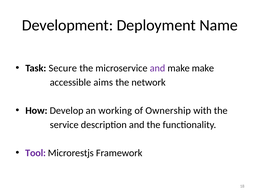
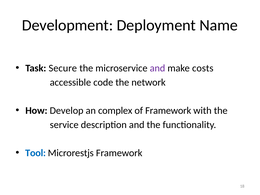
make make: make -> costs (203, 68)
aims: aims -> code (103, 82)
working: working -> complex (115, 111)
of Ownership: Ownership -> Framework (168, 111)
Tool colour: purple -> blue (36, 153)
